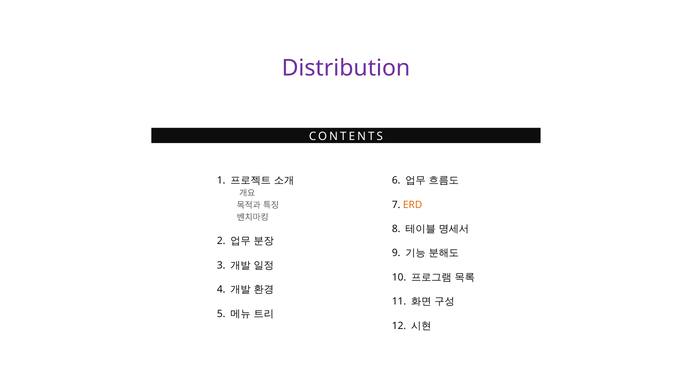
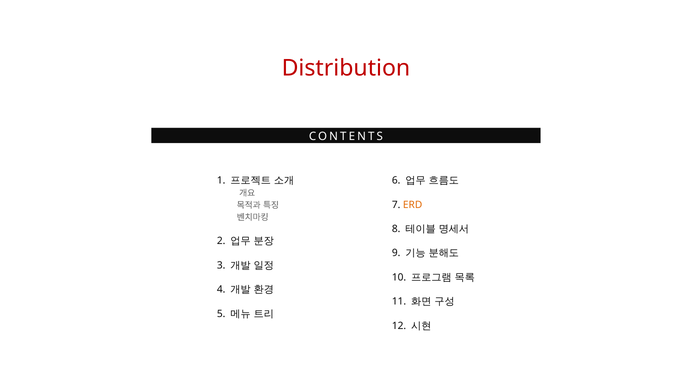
Distribution colour: purple -> red (346, 68)
